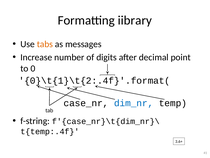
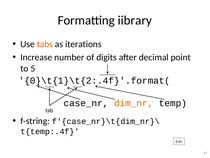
messages: messages -> iterations (83, 44)
0: 0 -> 5 (33, 68)
dim_nr colour: blue -> orange (134, 103)
